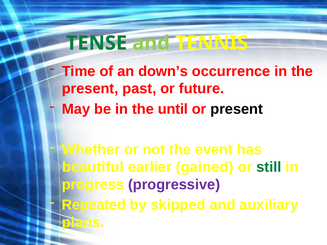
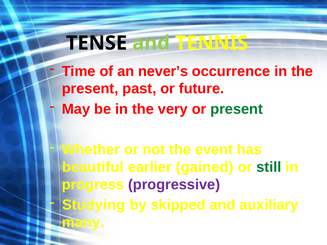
TENSE colour: green -> black (97, 43)
down’s: down’s -> never’s (163, 71)
until: until -> very (173, 109)
present colour: black -> green (237, 109)
Repeated: Repeated -> Studying (94, 205)
plans: plans -> many (83, 223)
